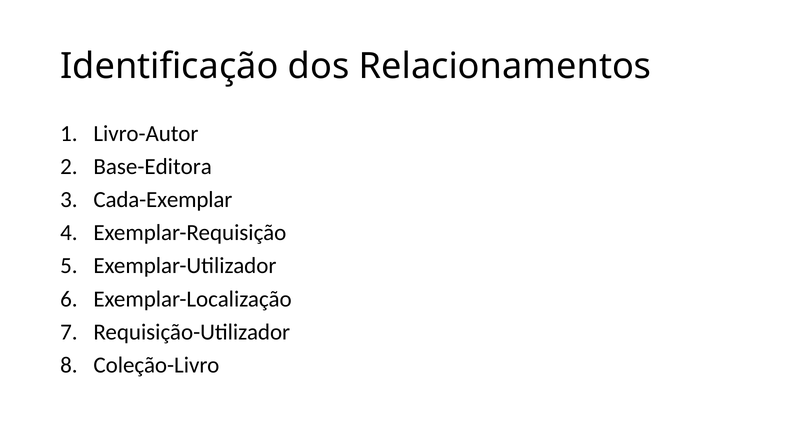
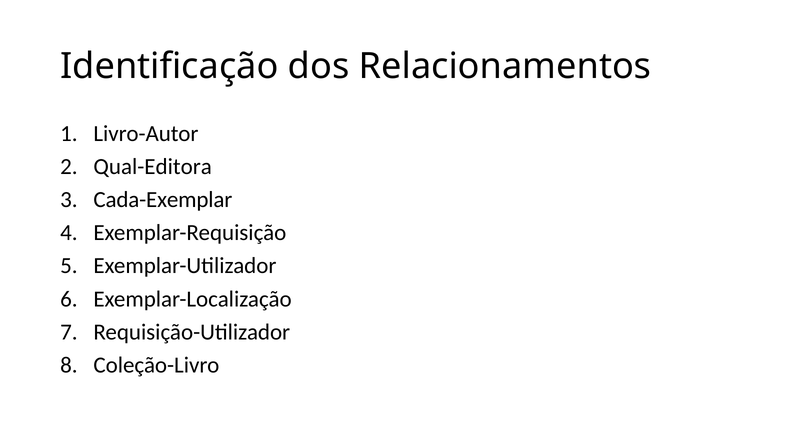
Base-Editora: Base-Editora -> Qual-Editora (153, 166)
